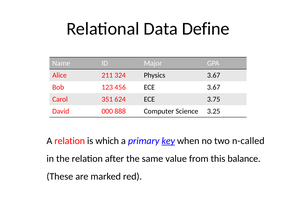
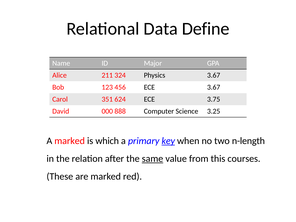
A relation: relation -> marked (70, 141)
n-called: n-called -> n-length (248, 141)
same underline: none -> present (153, 159)
balance: balance -> courses (244, 159)
